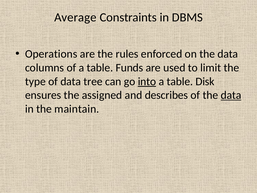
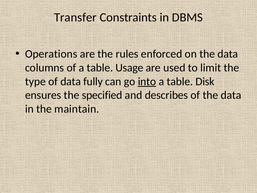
Average: Average -> Transfer (75, 17)
Funds: Funds -> Usage (129, 68)
tree: tree -> fully (93, 81)
assigned: assigned -> specified (102, 95)
data underline: present -> none (231, 95)
